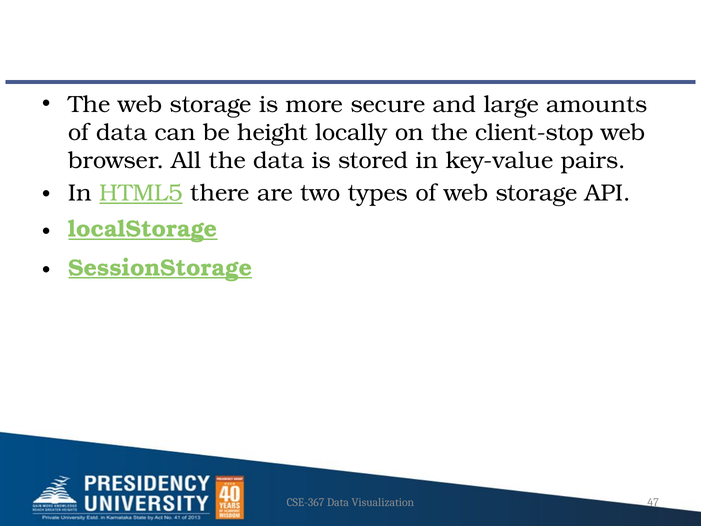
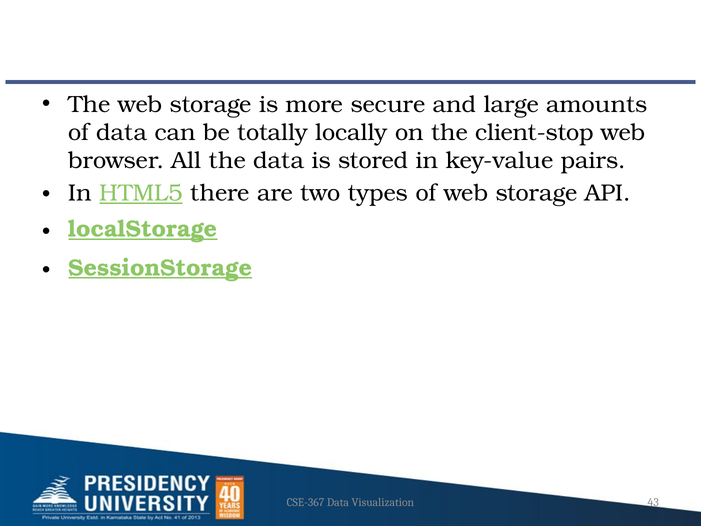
height: height -> totally (273, 132)
47: 47 -> 43 (653, 502)
